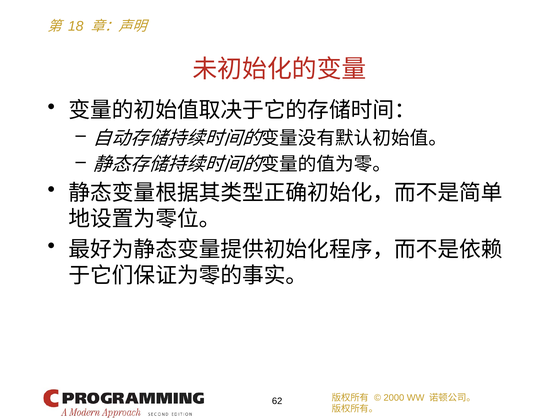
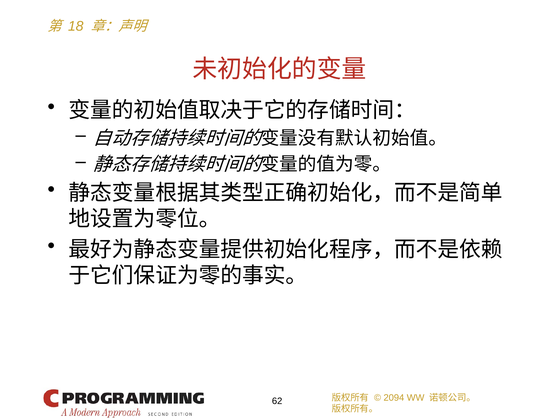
2000: 2000 -> 2094 (394, 398)
